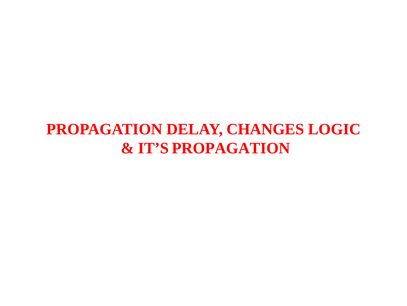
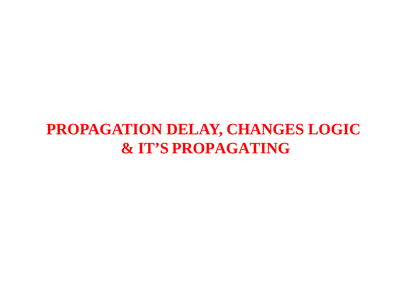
IT’S PROPAGATION: PROPAGATION -> PROPAGATING (231, 148)
